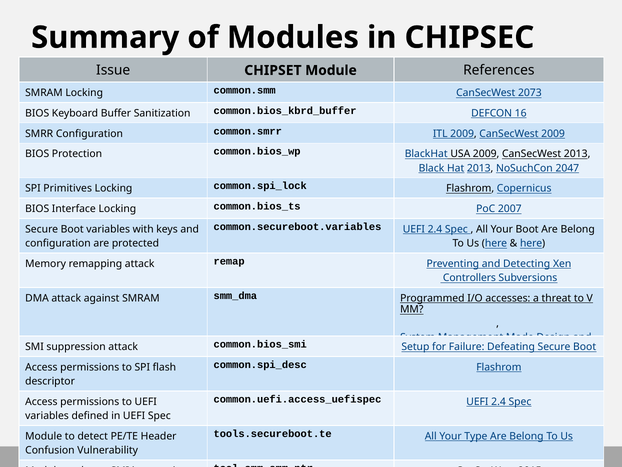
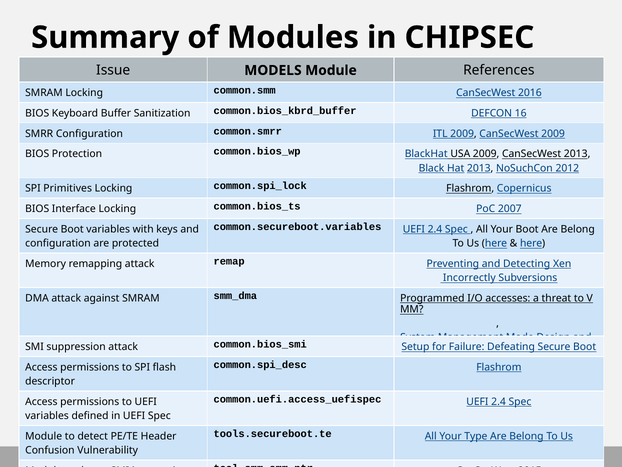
CHIPSET: CHIPSET -> MODELS (273, 70)
2073: 2073 -> 2016 (530, 93)
2047: 2047 -> 2012 (567, 168)
Controllers: Controllers -> Incorrectly (469, 278)
